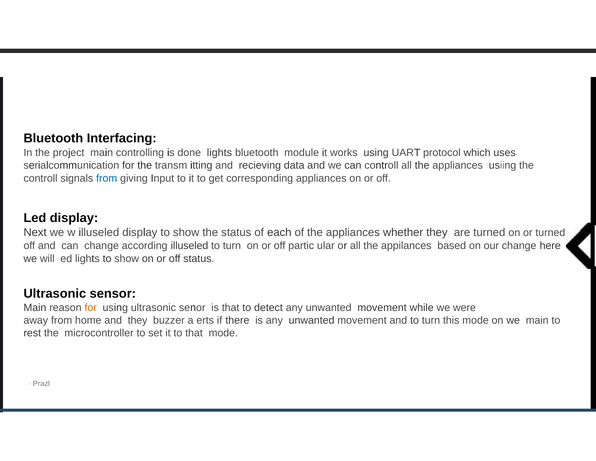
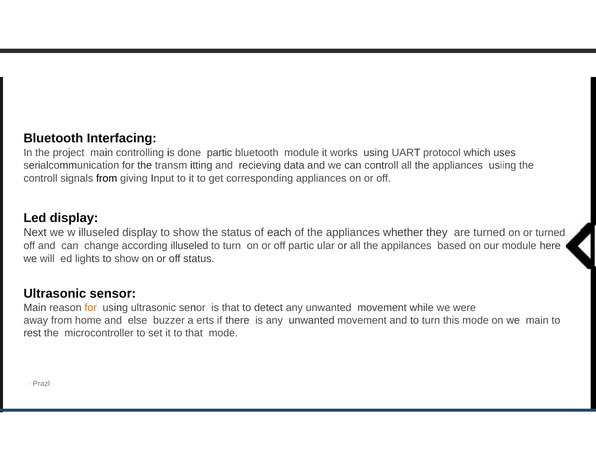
done lights: lights -> partic (220, 152)
from colour: blue -> black (107, 178)
our change: change -> module (519, 245)
and they: they -> else (138, 320)
